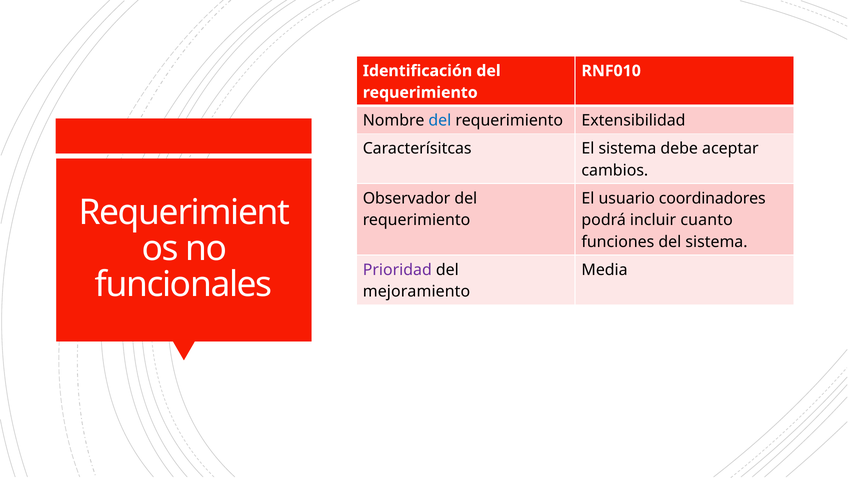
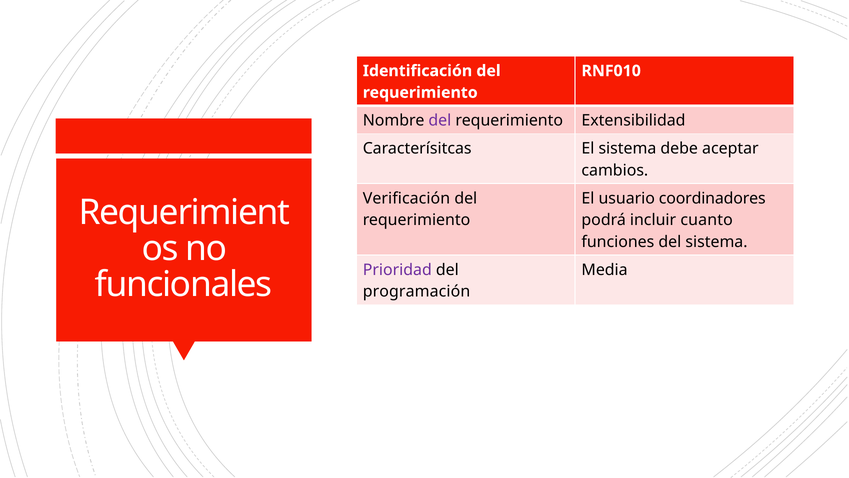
del colour: blue -> purple (440, 121)
Observador: Observador -> Verificación (406, 198)
mejoramiento: mejoramiento -> programación (416, 291)
